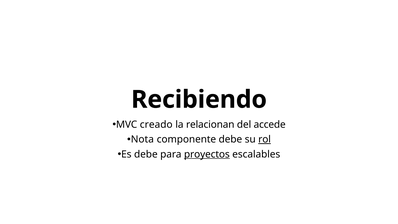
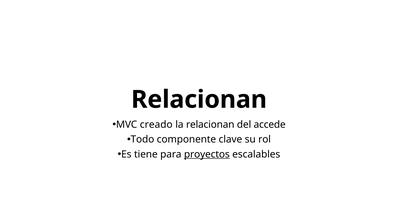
Recibiendo: Recibiendo -> Relacionan (199, 99)
Nota: Nota -> Todo (142, 139)
componente debe: debe -> clave (230, 139)
rol underline: present -> none (265, 139)
Es debe: debe -> tiene (146, 154)
